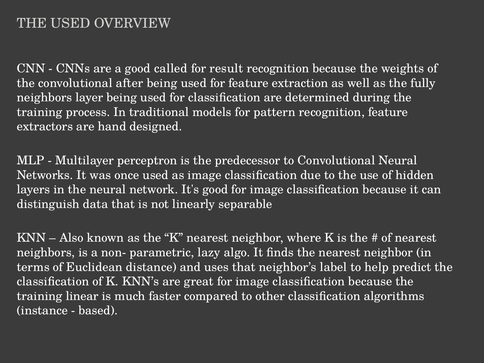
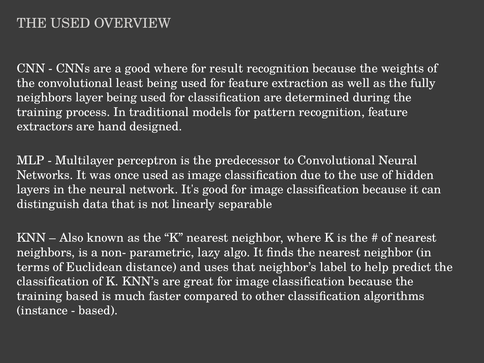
good called: called -> where (171, 69)
after: after -> least (130, 83)
training linear: linear -> based (82, 296)
